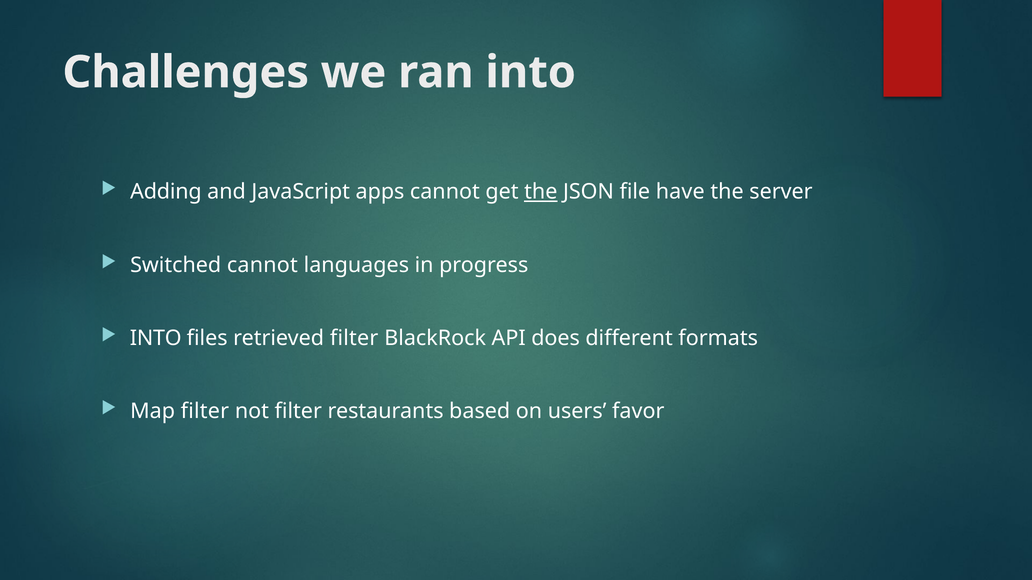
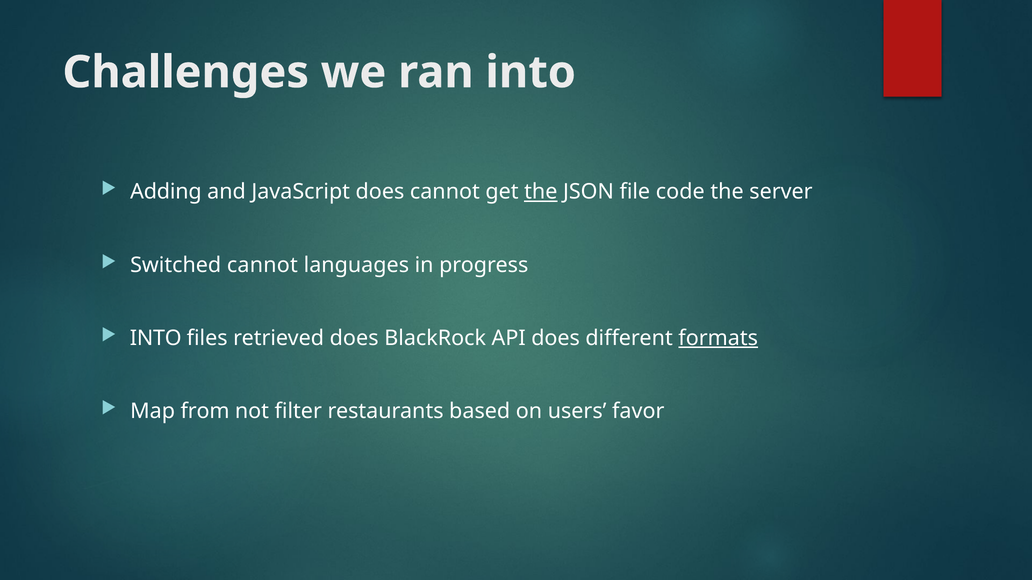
JavaScript apps: apps -> does (380, 192)
have: have -> code (680, 192)
retrieved filter: filter -> does (354, 338)
formats underline: none -> present (718, 338)
Map filter: filter -> from (205, 411)
